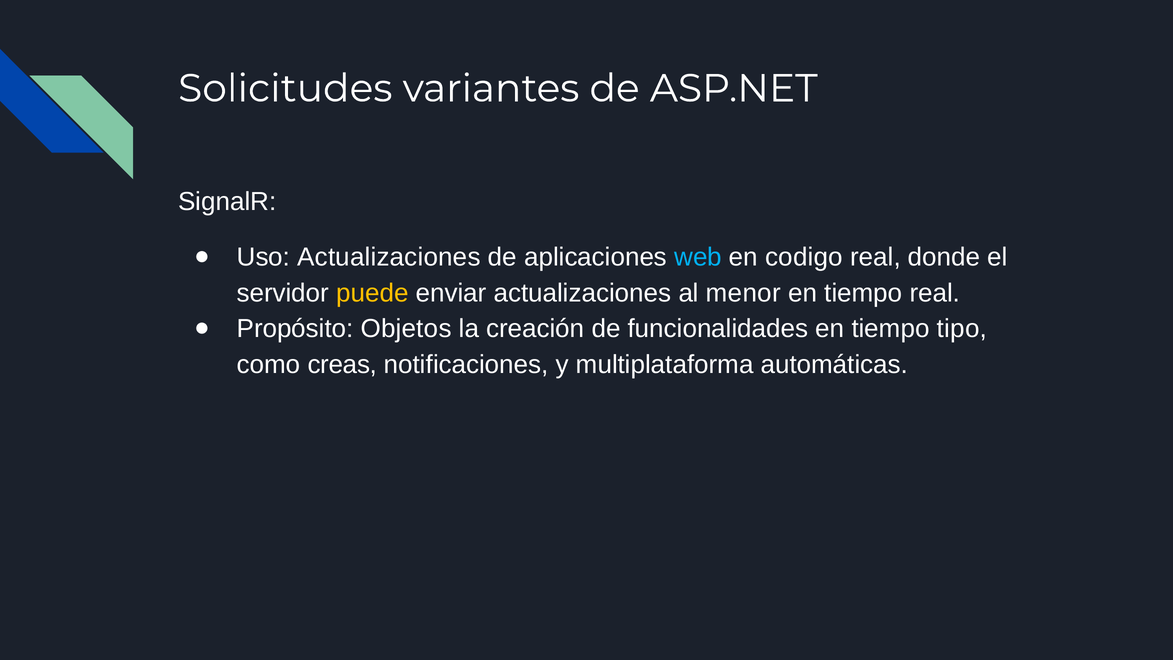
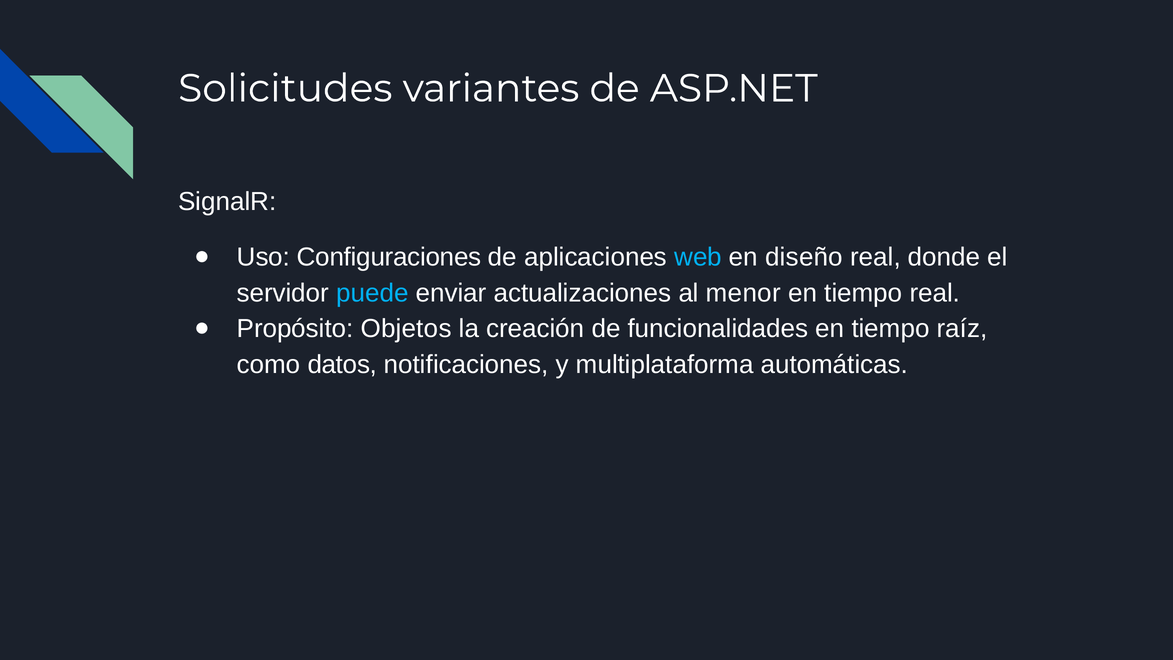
Uso Actualizaciones: Actualizaciones -> Configuraciones (389, 257)
codigo: codigo -> diseño (804, 257)
puede colour: yellow -> light blue (372, 293)
tipo: tipo -> raíz (962, 329)
creas: creas -> datos (342, 365)
